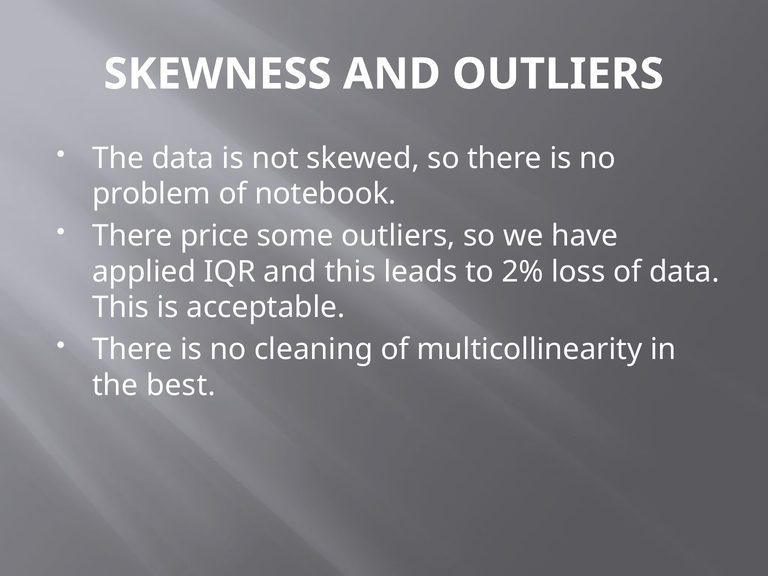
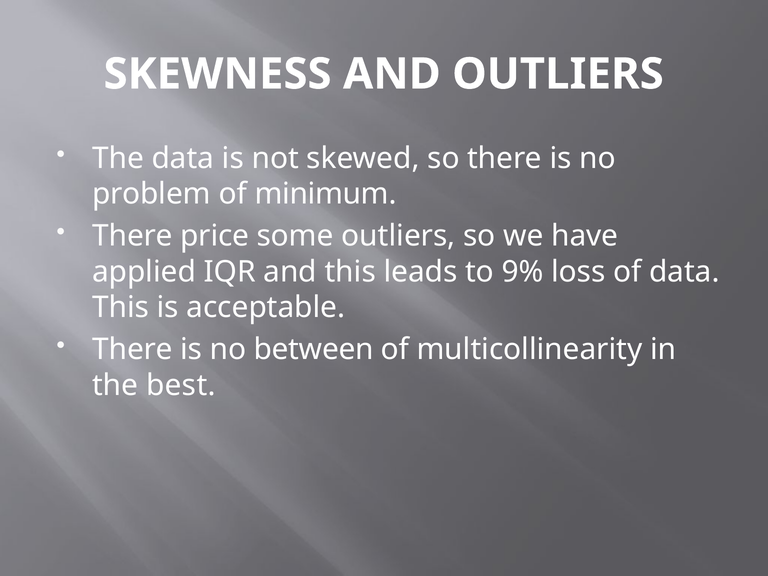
notebook: notebook -> minimum (326, 194)
2%: 2% -> 9% (523, 272)
cleaning: cleaning -> between (314, 349)
